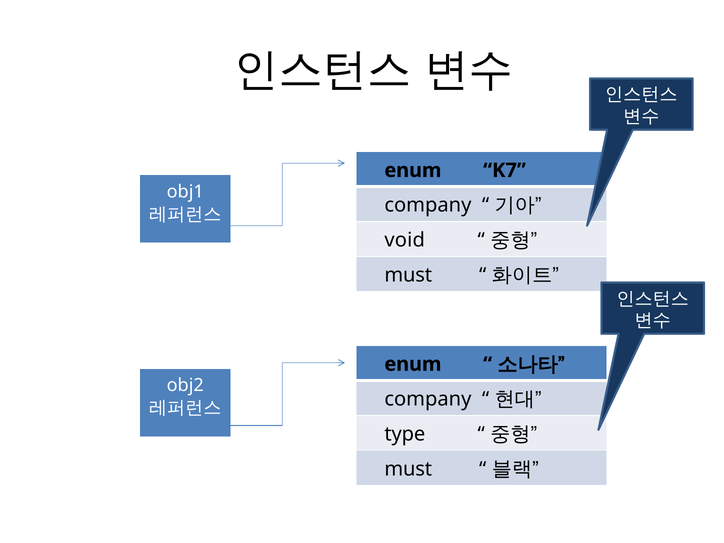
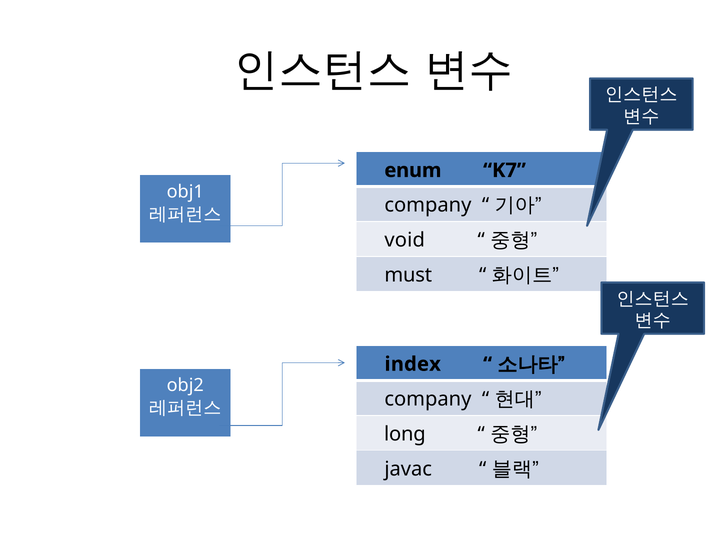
enum: enum -> index (413, 364)
type: type -> long (405, 434)
must: must -> javac (408, 469)
